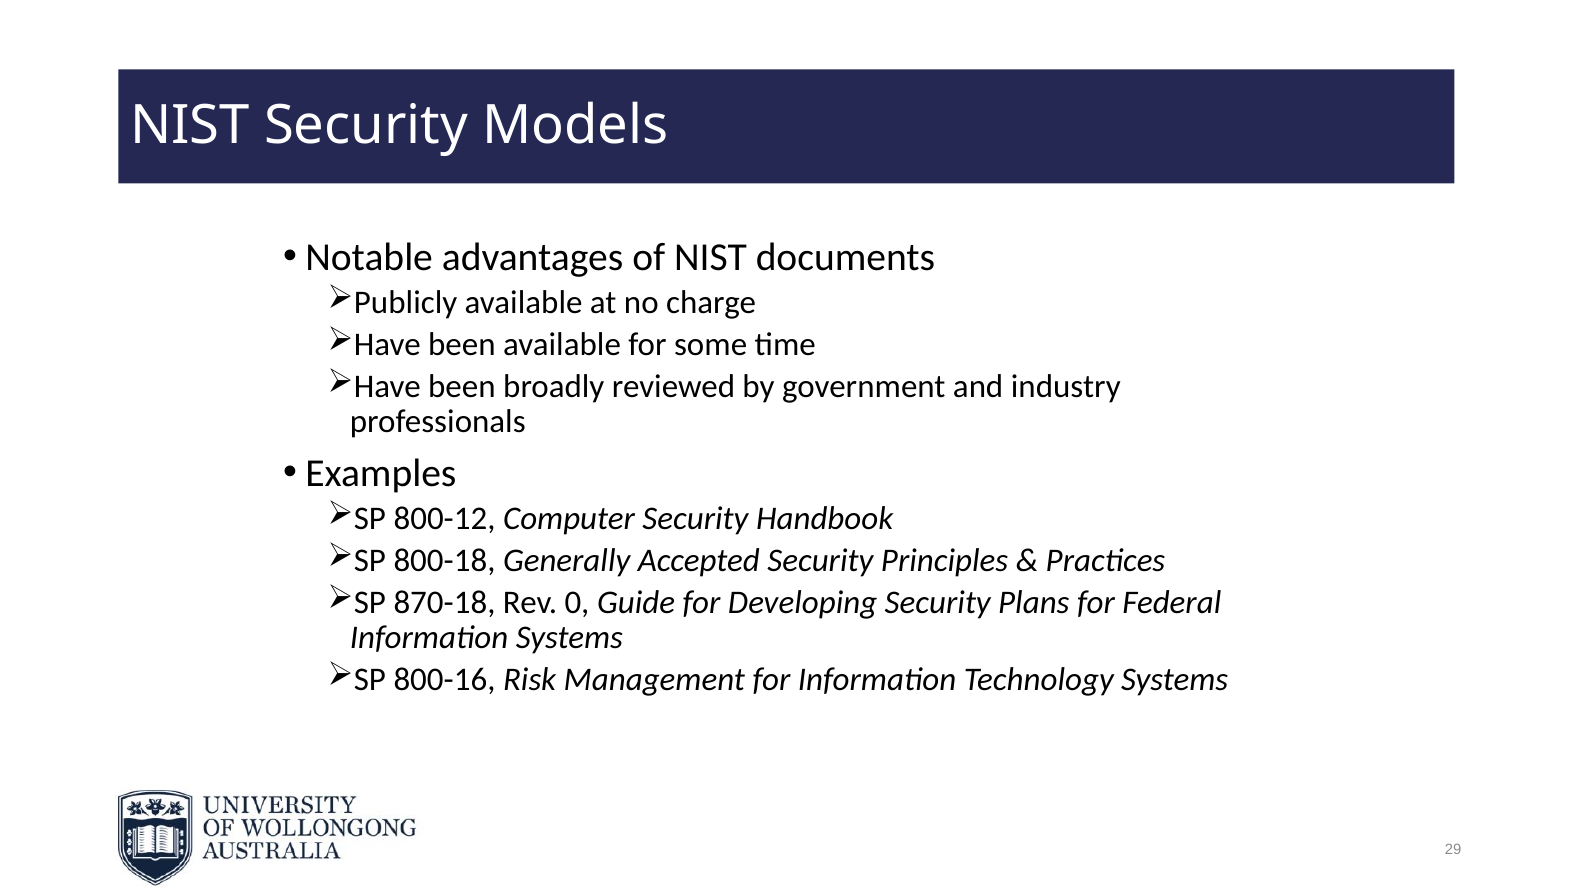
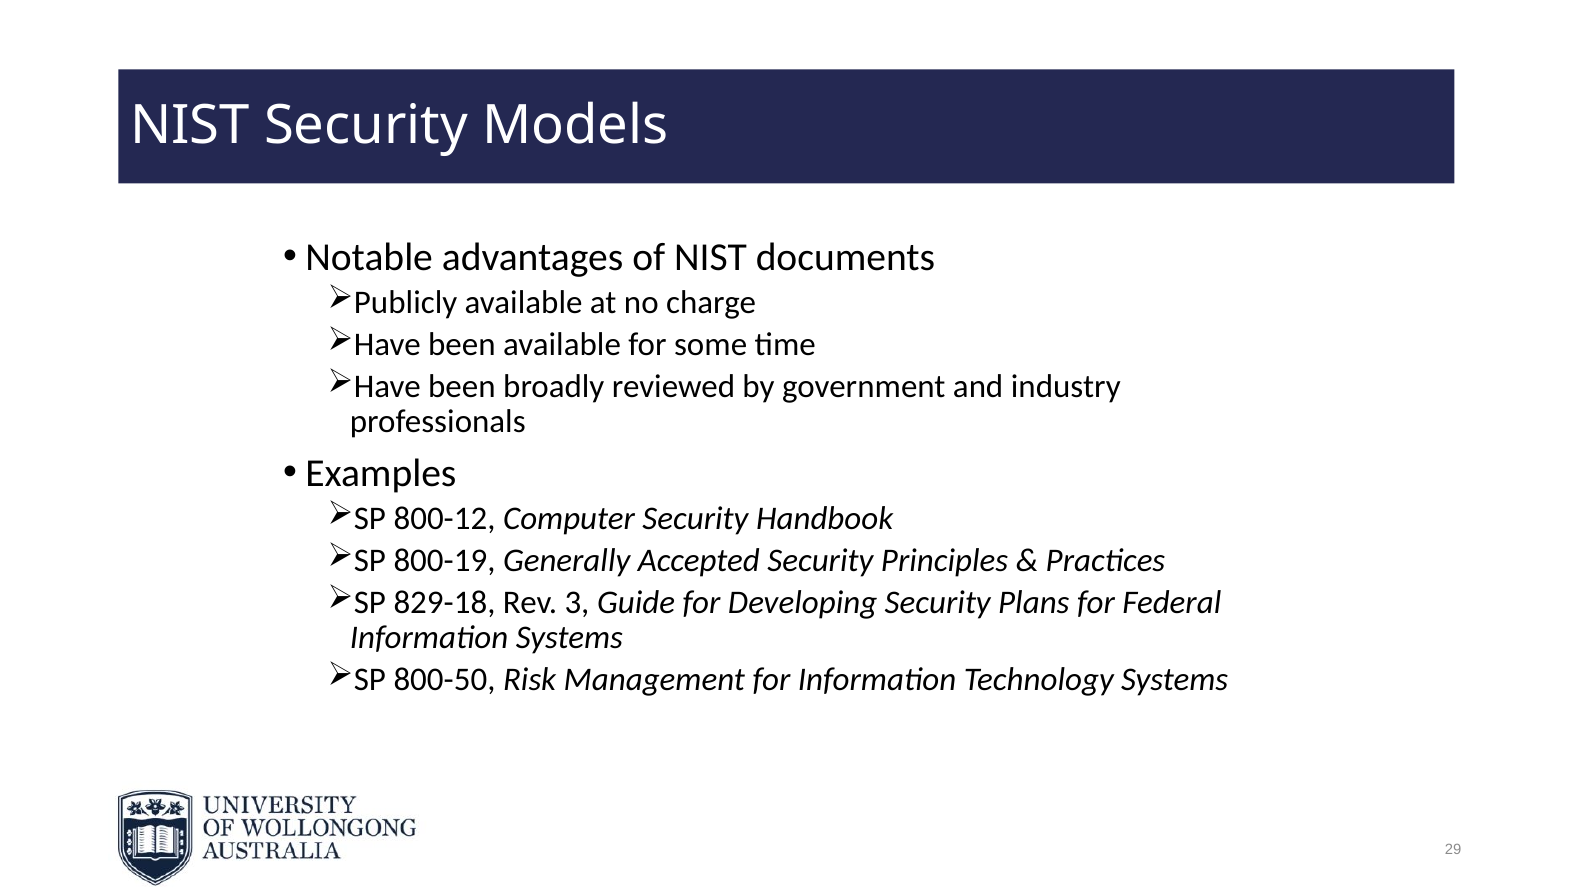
800-18: 800-18 -> 800-19 (445, 560)
870-18: 870-18 -> 829-18 (445, 602)
0: 0 -> 3 (577, 602)
800-16: 800-16 -> 800-50 (445, 680)
